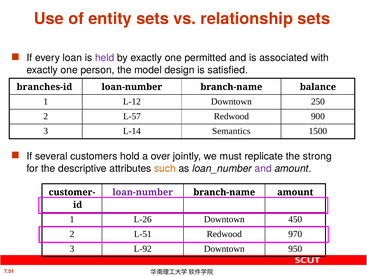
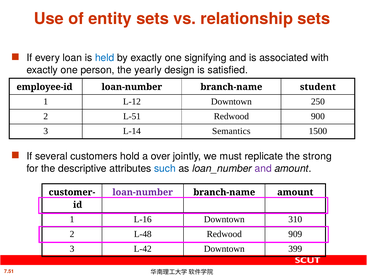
held colour: purple -> blue (105, 58)
permitted: permitted -> signifying (206, 58)
model: model -> yearly (148, 70)
branches-id: branches-id -> employee-id (45, 87)
balance: balance -> student (318, 87)
L-57: L-57 -> L-51 (132, 116)
such colour: orange -> blue (165, 168)
L-26: L-26 -> L-16 (143, 219)
450: 450 -> 310 (295, 219)
L-51: L-51 -> L-48 (143, 234)
970: 970 -> 909 (295, 234)
L-92: L-92 -> L-42 (143, 248)
950: 950 -> 399 (295, 248)
